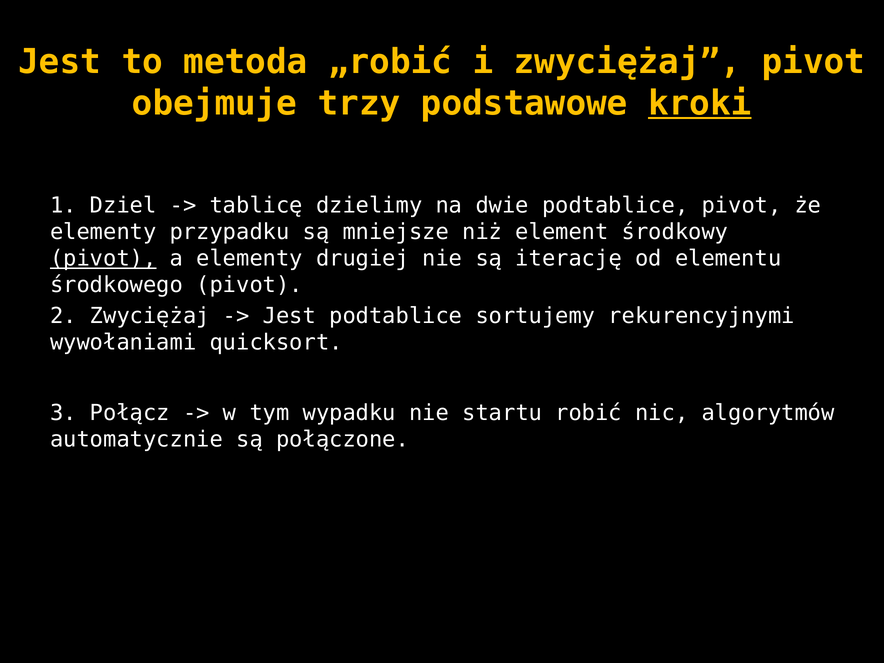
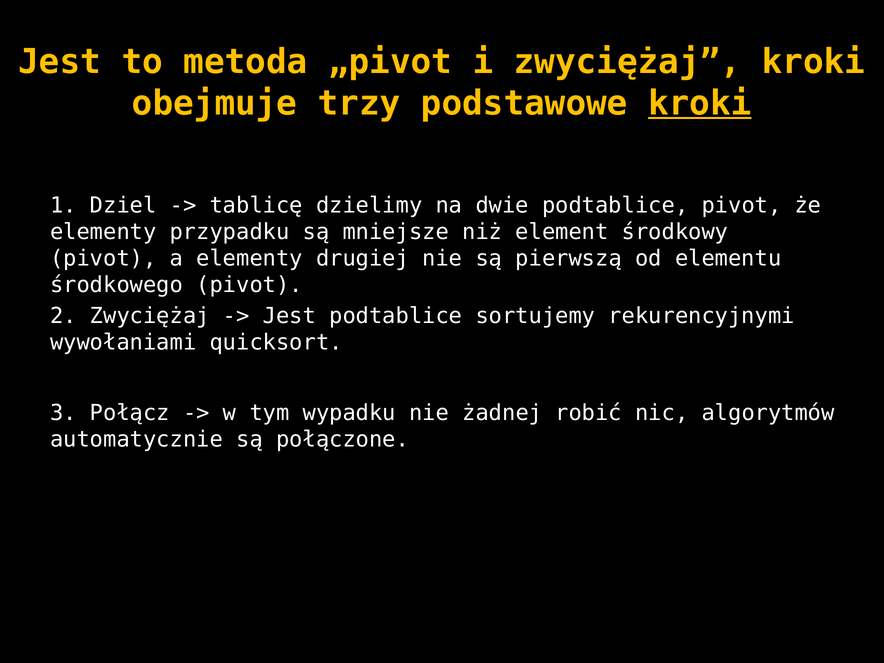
„robić: „robić -> „pivot (390, 62)
zwyciężaj pivot: pivot -> kroki (813, 62)
pivot underline: present -> none (103, 259)
iterację: iterację -> pierwszą (569, 259)
startu: startu -> żadnej (502, 413)
